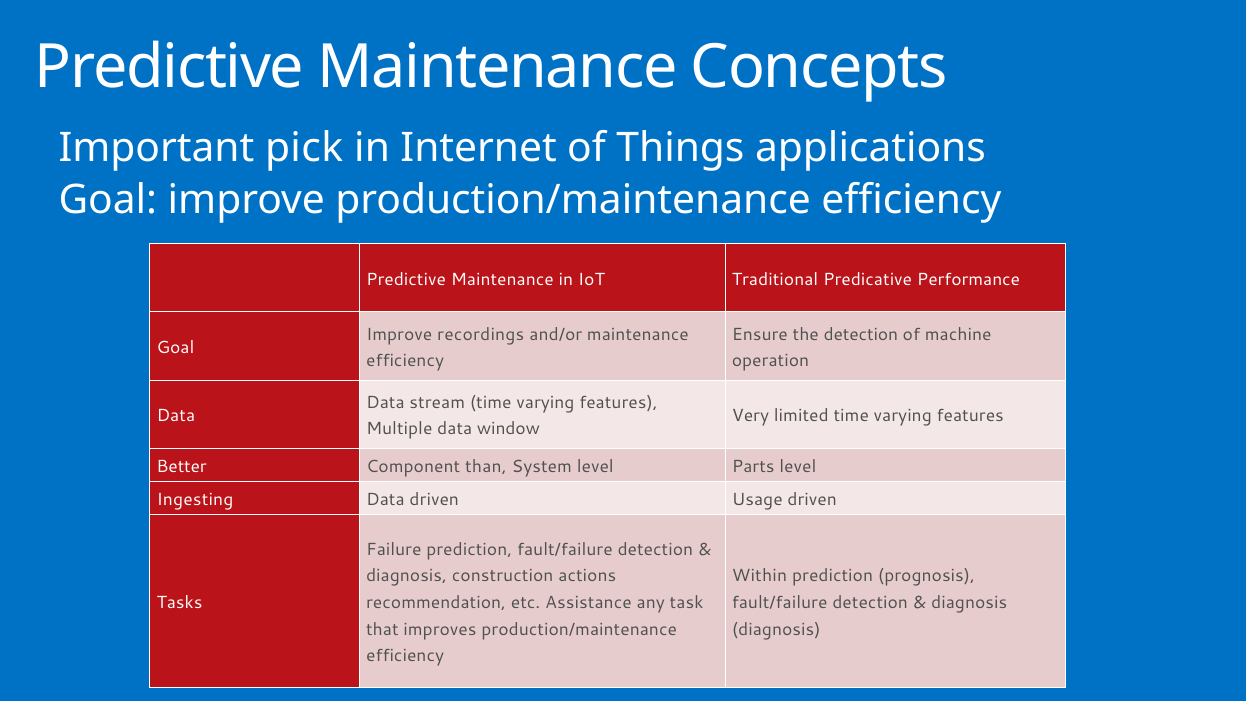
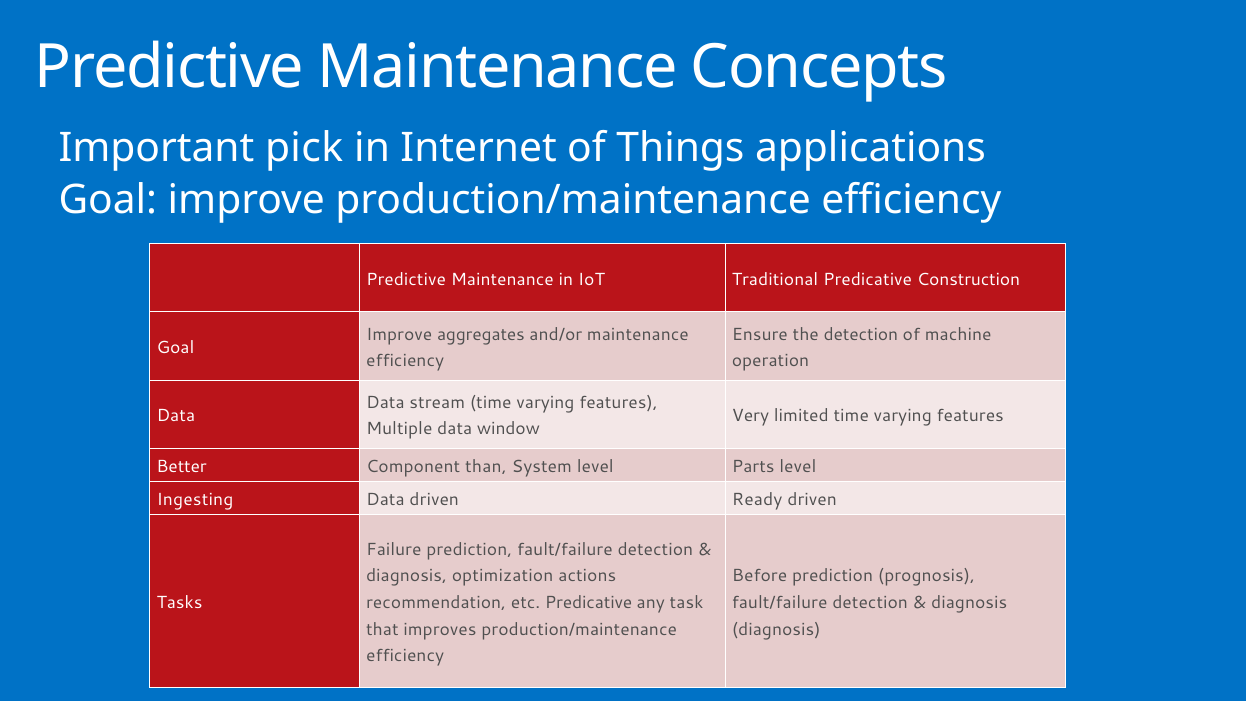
Performance: Performance -> Construction (969, 279)
recordings: recordings -> aggregates (481, 334)
Usage: Usage -> Ready (757, 500)
construction: construction -> optimization (503, 576)
Within: Within -> Before (760, 576)
etc Assistance: Assistance -> Predicative (589, 603)
